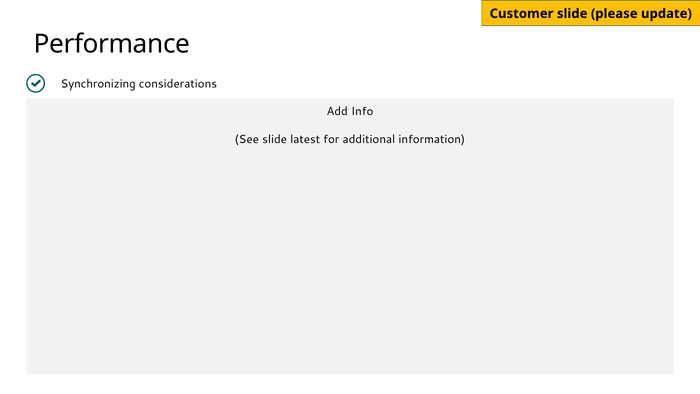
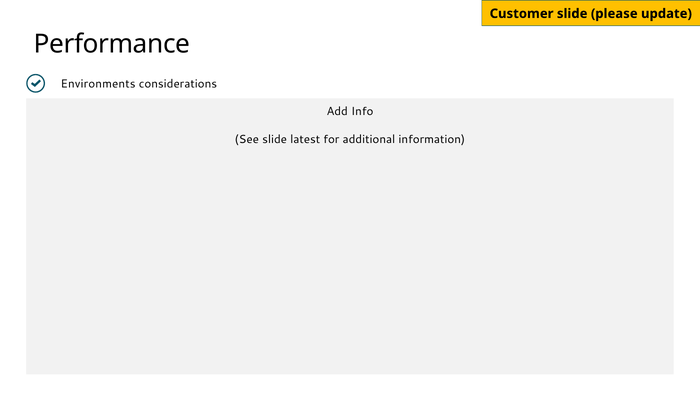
Synchronizing: Synchronizing -> Environments (98, 84)
